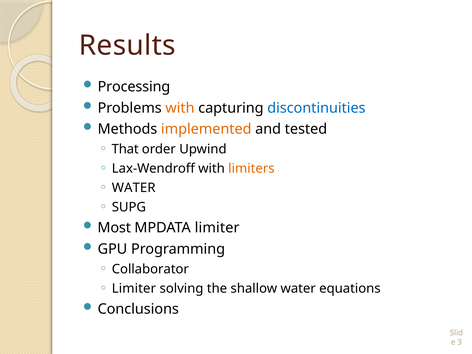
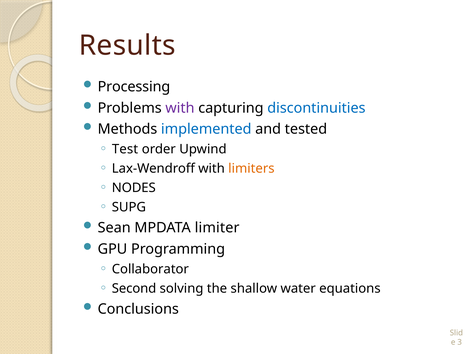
with colour: orange -> purple (180, 108)
implemented colour: orange -> blue (206, 129)
That: That -> Test (125, 149)
WATER: WATER -> NODES (134, 188)
Most: Most -> Sean (114, 228)
Limiter: Limiter -> Second (134, 288)
